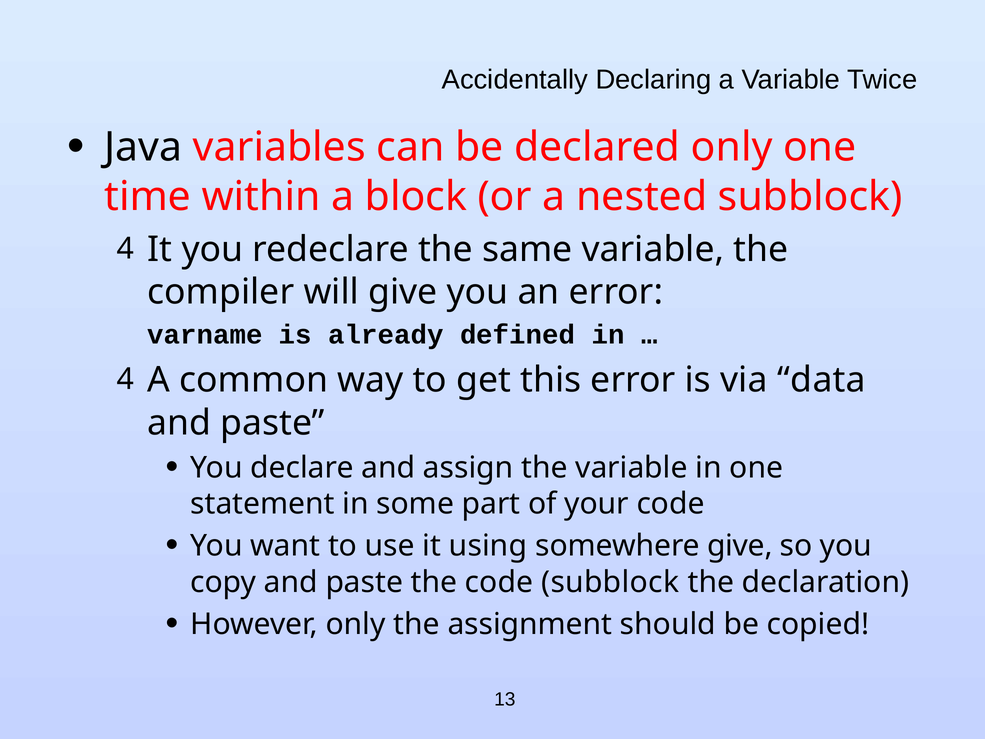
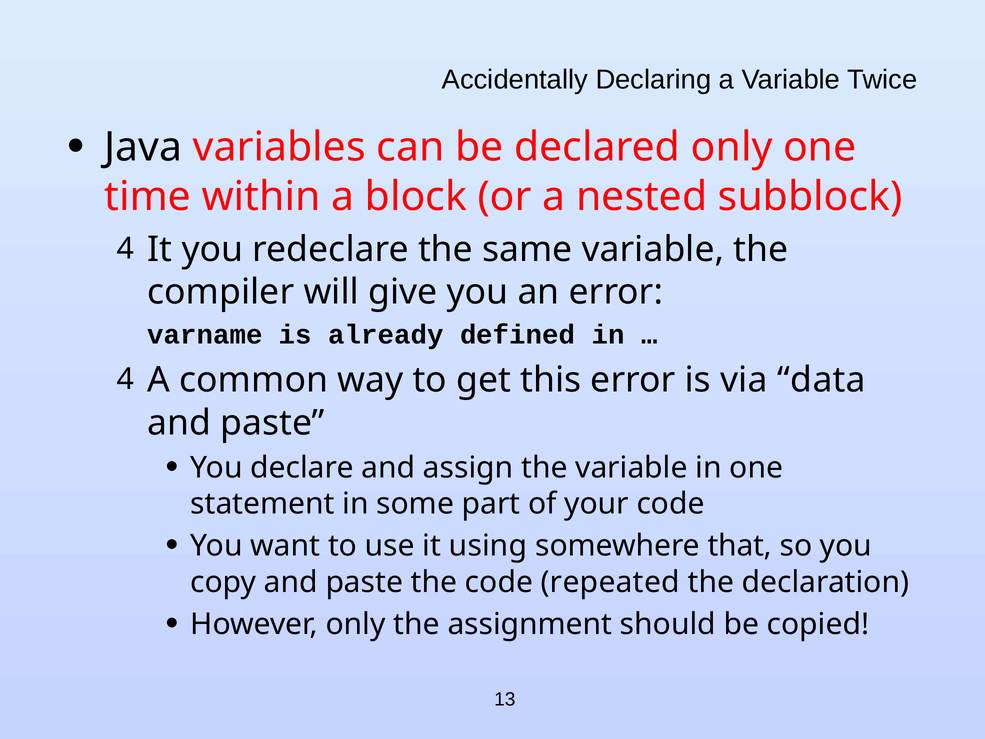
somewhere give: give -> that (740, 546)
code subblock: subblock -> repeated (610, 582)
